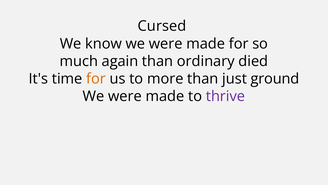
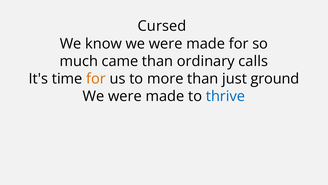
again: again -> came (120, 61)
died: died -> calls (253, 61)
thrive colour: purple -> blue (225, 96)
